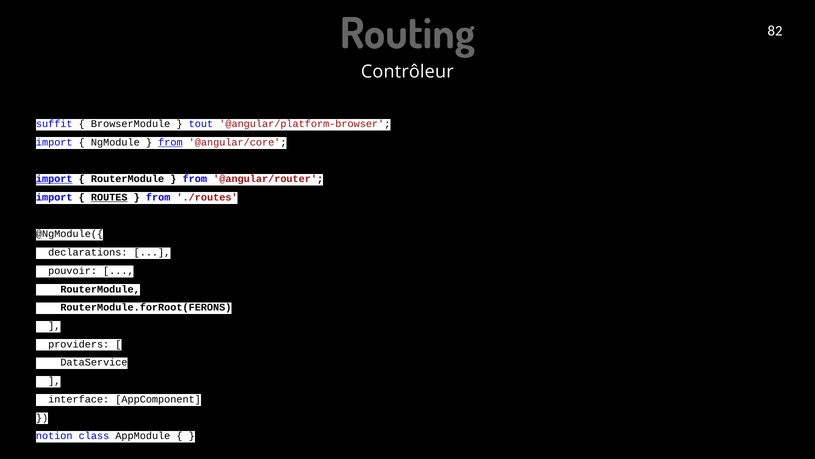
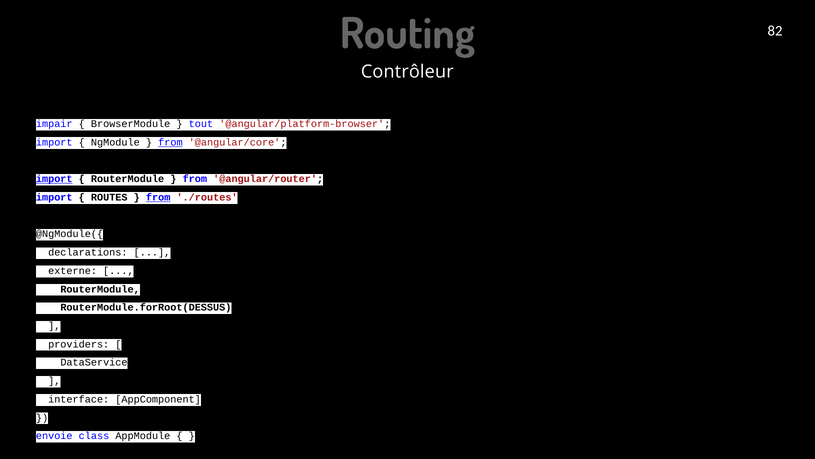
suffit: suffit -> impair (54, 124)
ROUTES underline: present -> none (109, 197)
from underline: none -> present (158, 197)
pouvoir: pouvoir -> externe (73, 270)
RouterModule.forRoot(FERONS: RouterModule.forRoot(FERONS -> RouterModule.forRoot(DESSUS (146, 307)
notion: notion -> envoie (54, 436)
